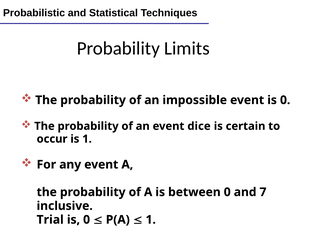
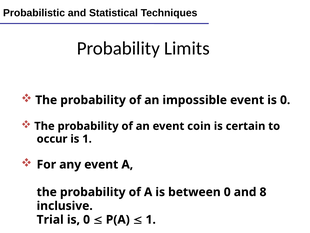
dice: dice -> coin (199, 126)
7: 7 -> 8 (263, 192)
